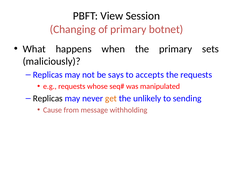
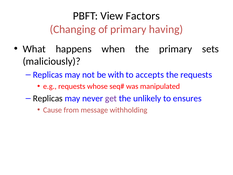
Session: Session -> Factors (143, 16)
botnet: botnet -> having (166, 29)
says: says -> with (116, 75)
get colour: orange -> purple (111, 98)
sending: sending -> ensures (187, 98)
